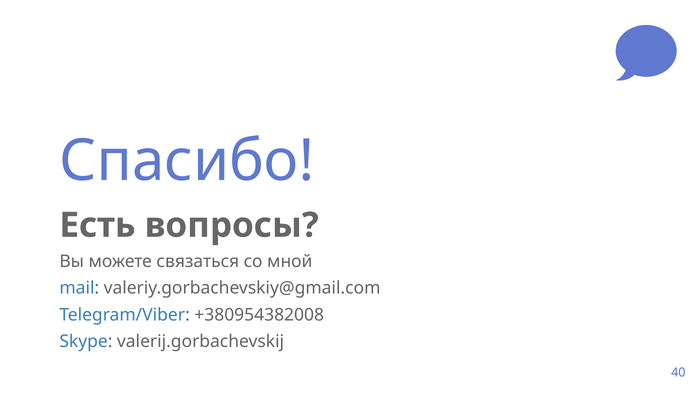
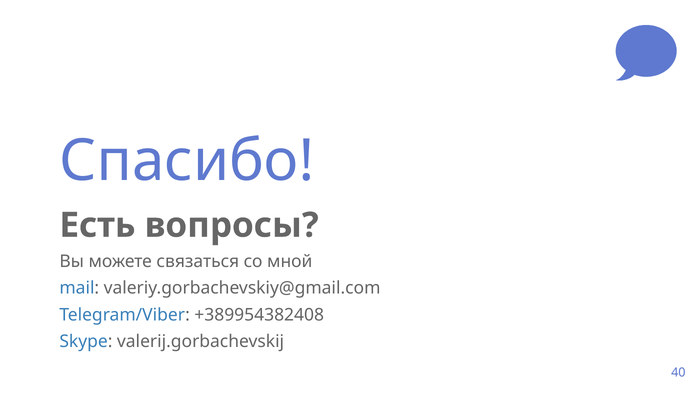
+380954382008: +380954382008 -> +389954382408 (259, 315)
